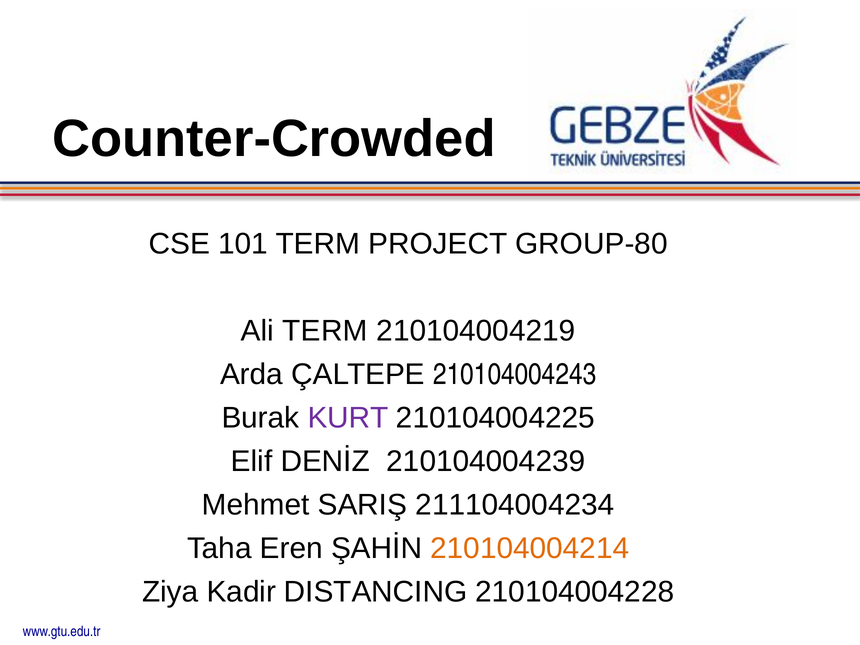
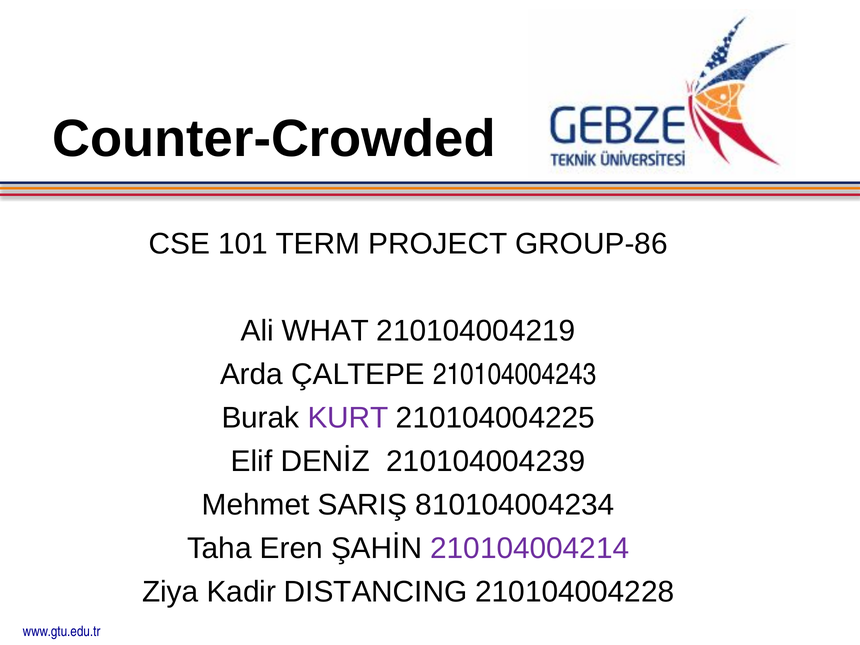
GROUP-80: GROUP-80 -> GROUP-86 (591, 244)
Ali TERM: TERM -> WHAT (325, 331)
211104004234: 211104004234 -> 810104004234 (515, 505)
210104004214 colour: orange -> purple (530, 548)
